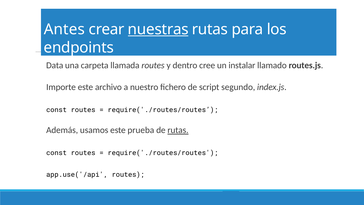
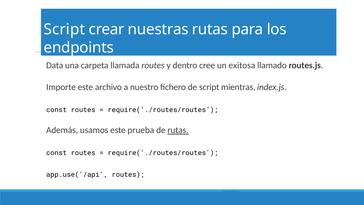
Antes: Antes -> Script (64, 29)
nuestras underline: present -> none (158, 29)
instalar: instalar -> exitosa (242, 65)
segundo: segundo -> mientras (238, 87)
